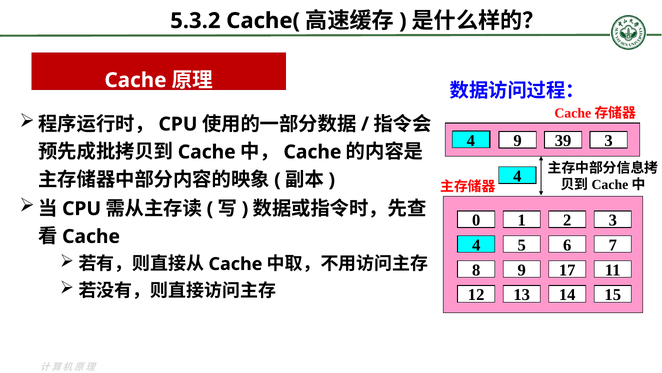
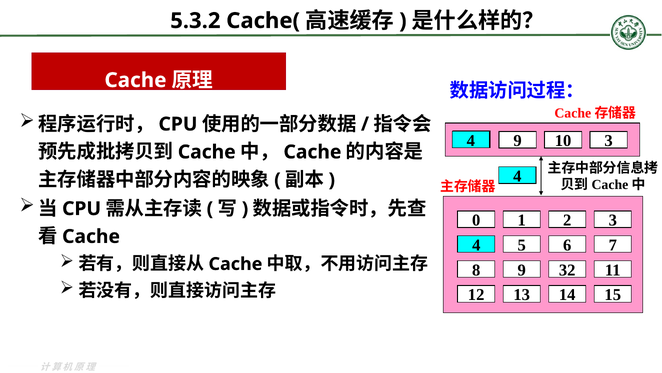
39: 39 -> 10 (563, 141)
17: 17 -> 32 (567, 270)
